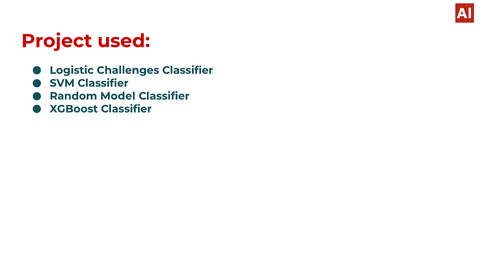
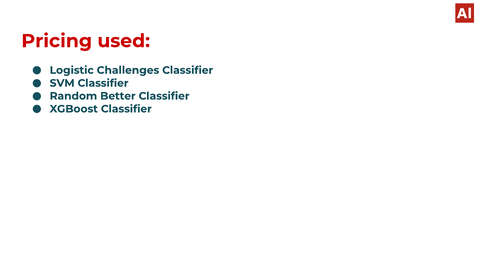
Project: Project -> Pricing (57, 41)
Model: Model -> Better (118, 96)
